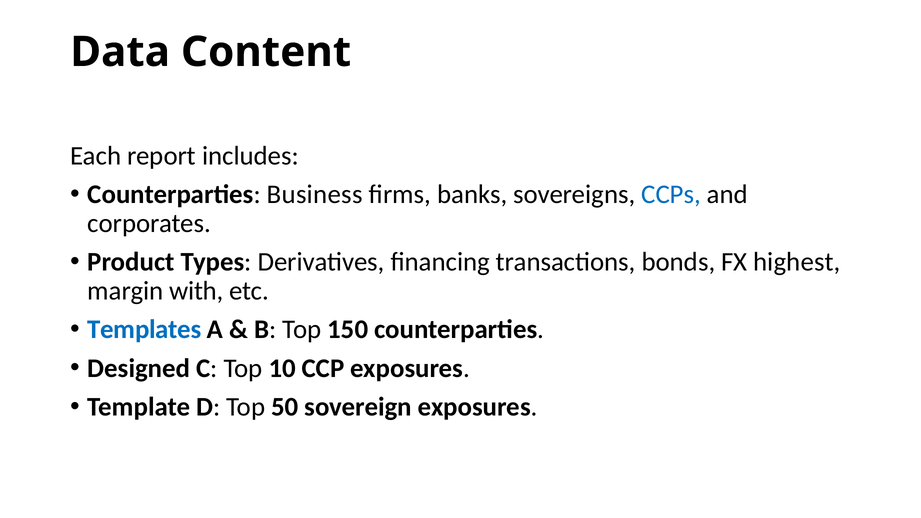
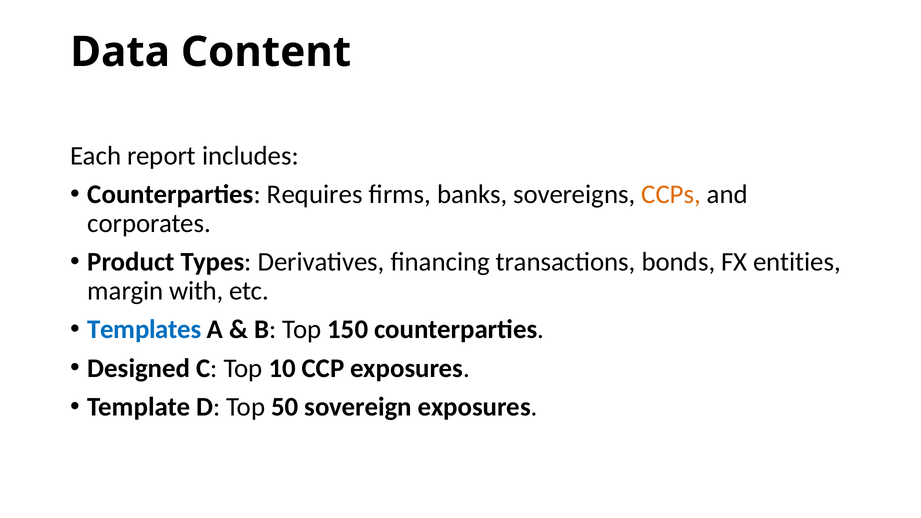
Business: Business -> Requires (315, 194)
CCPs colour: blue -> orange (671, 194)
highest: highest -> entities (797, 262)
